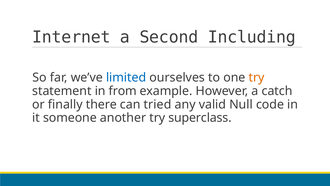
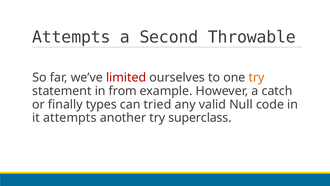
Internet: Internet -> Attempts (71, 37)
Including: Including -> Throwable (252, 37)
limited colour: blue -> red (126, 77)
there: there -> types (101, 104)
it someone: someone -> attempts (70, 118)
